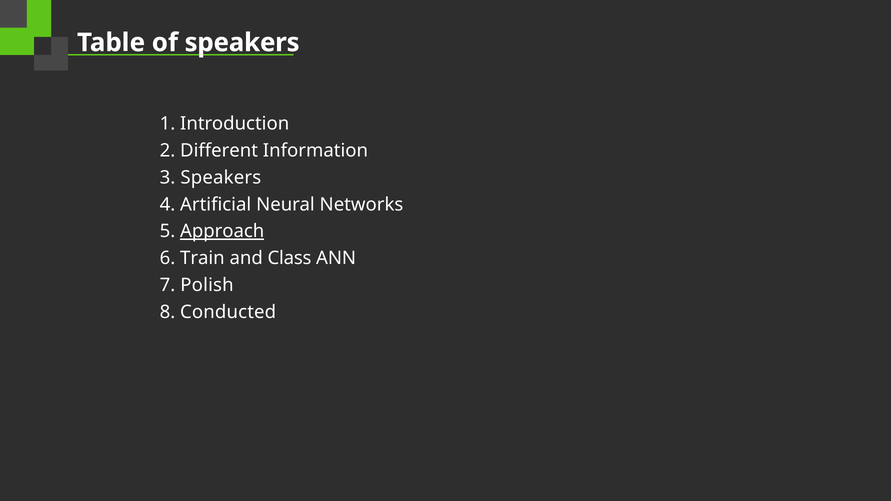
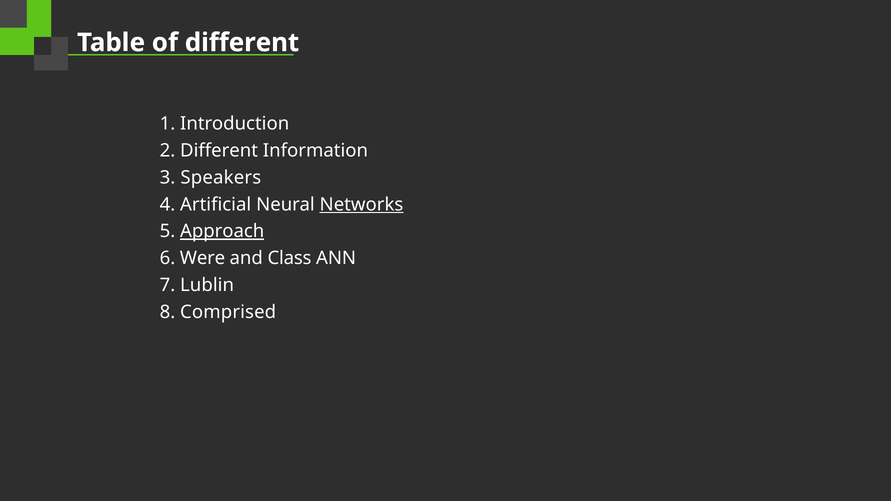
of speakers: speakers -> different (242, 43)
Networks underline: none -> present (361, 204)
Train: Train -> Were (202, 258)
Polish: Polish -> Lublin (207, 285)
Conducted: Conducted -> Comprised (228, 312)
